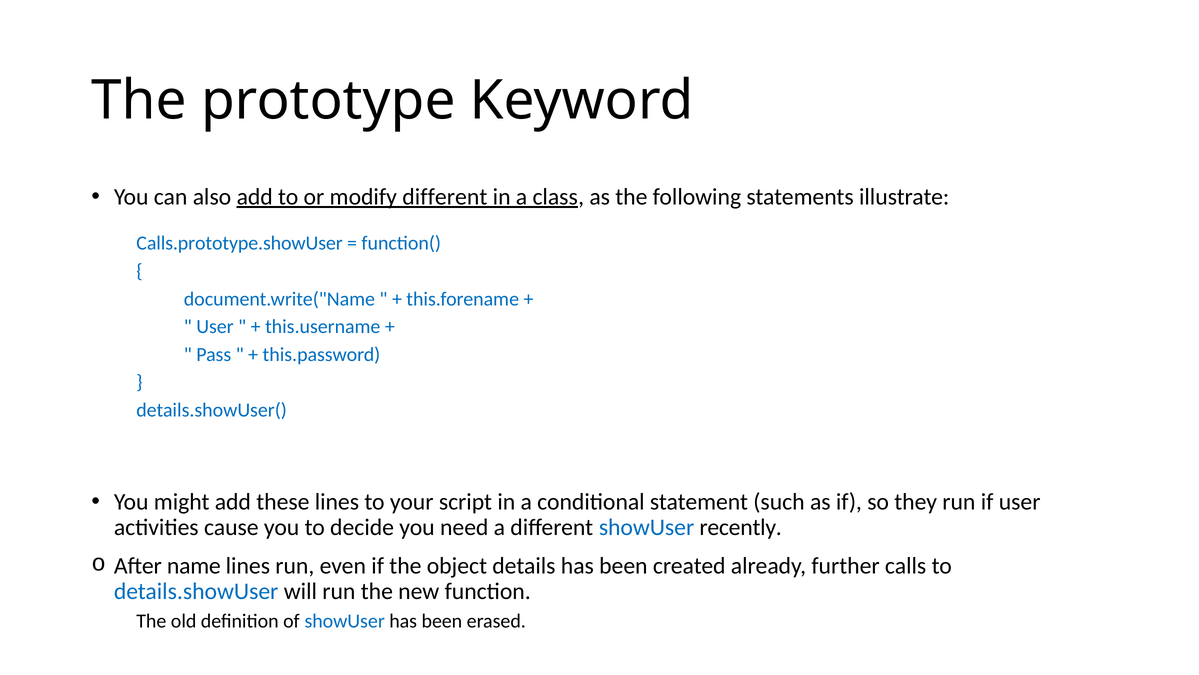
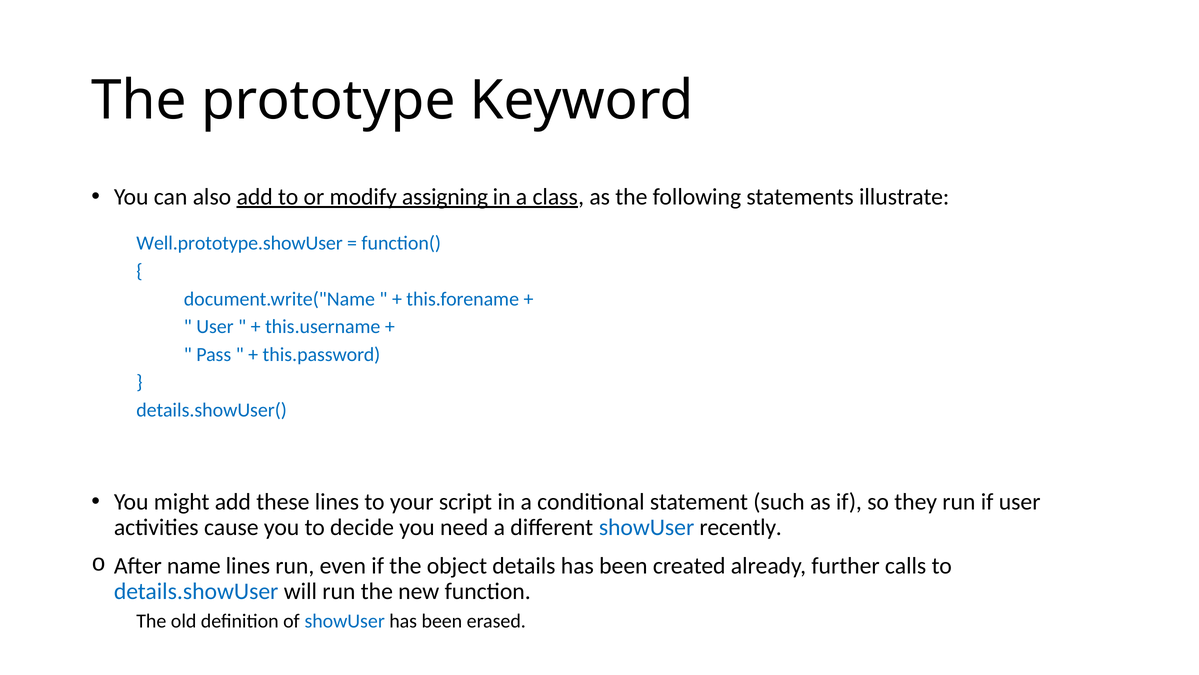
modify different: different -> assigning (445, 197)
Calls.prototype.showUser: Calls.prototype.showUser -> Well.prototype.showUser (240, 243)
